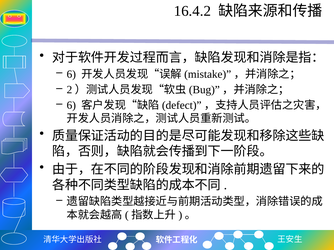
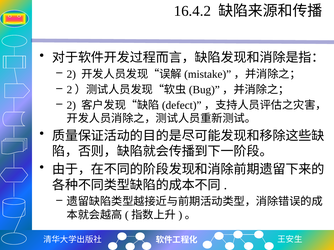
6: 6 -> 2 (71, 74)
6: 6 -> 2 (71, 105)
